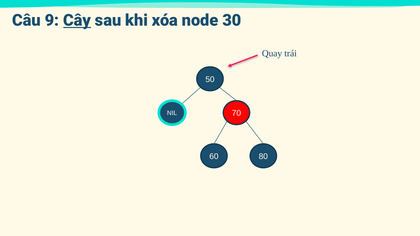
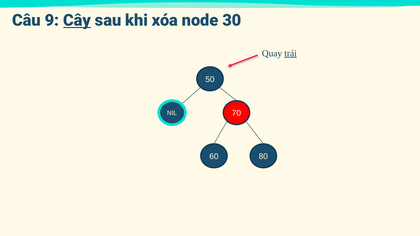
trái underline: none -> present (291, 53)
